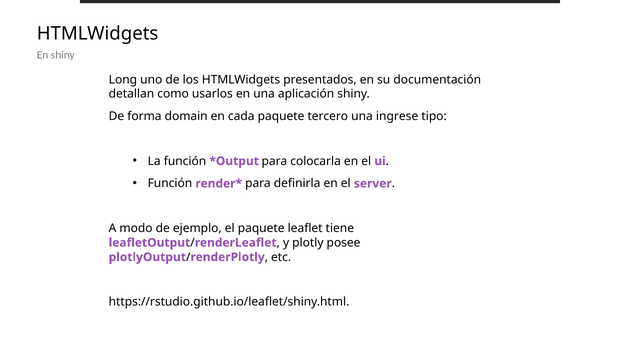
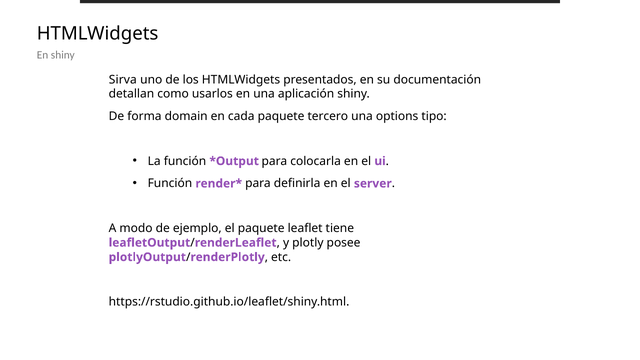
Long: Long -> Sirva (123, 80)
ingrese: ingrese -> options (397, 116)
